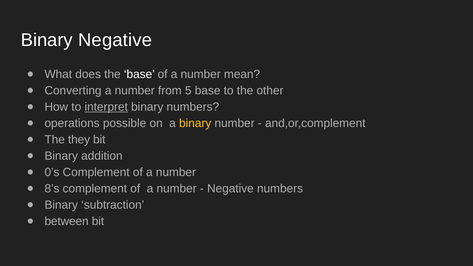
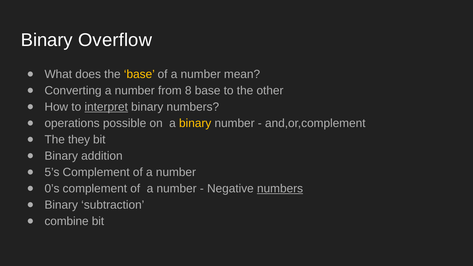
Binary Negative: Negative -> Overflow (115, 40)
base colour: white -> yellow (139, 74)
5: 5 -> 8 (188, 91)
0’s: 0’s -> 5’s (52, 172)
8’s: 8’s -> 0’s (52, 189)
numbers underline: none -> present (280, 189)
between: between -> combine (67, 221)
